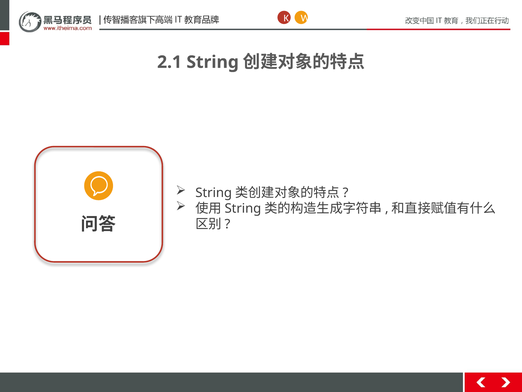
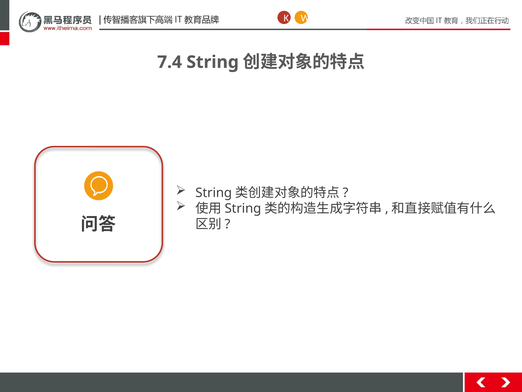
2.1: 2.1 -> 7.4 (170, 62)
